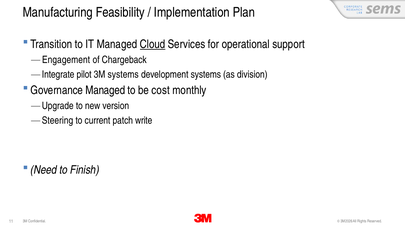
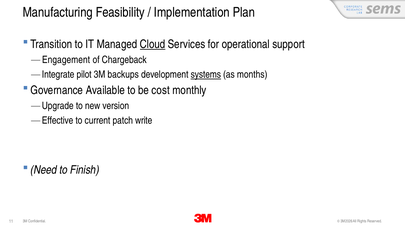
3M systems: systems -> backups (123, 74)
systems underline: none -> present (206, 74)
division: division -> months (252, 74)
Governance Managed: Managed -> Available (105, 90)
Steering: Steering -> Effective (58, 121)
